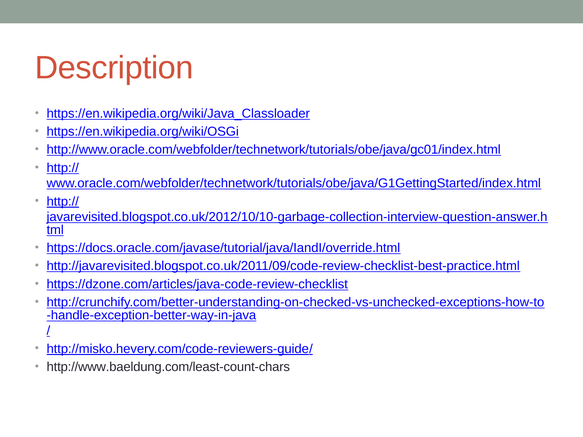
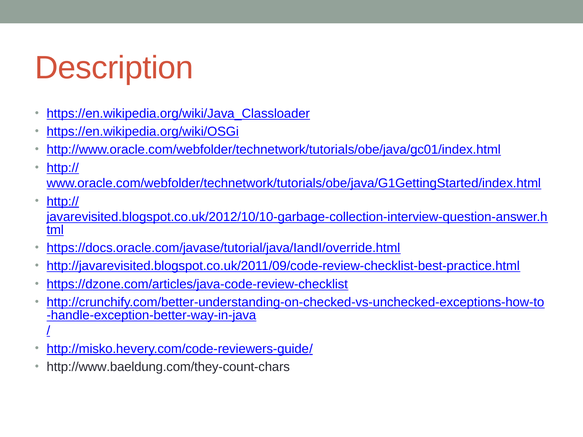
http://www.baeldung.com/least-count-chars: http://www.baeldung.com/least-count-chars -> http://www.baeldung.com/they-count-chars (168, 367)
